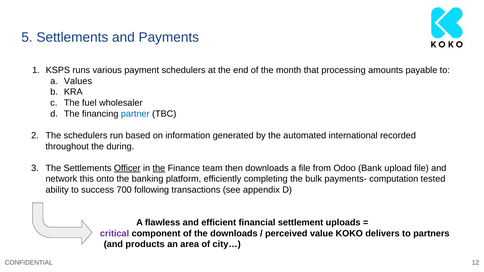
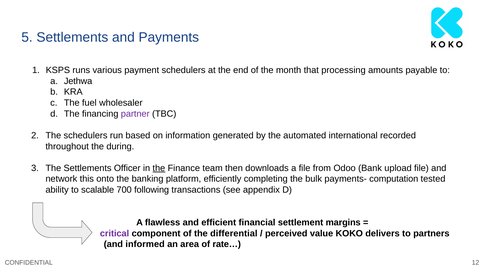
Values: Values -> Jethwa (78, 81)
partner colour: blue -> purple (135, 114)
Officer underline: present -> none (127, 168)
success: success -> scalable (98, 190)
uploads: uploads -> margins (343, 223)
the downloads: downloads -> differential (234, 234)
products: products -> informed (145, 245)
city…: city… -> rate… (227, 245)
